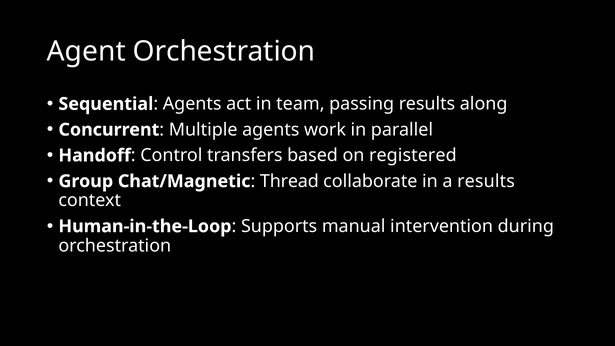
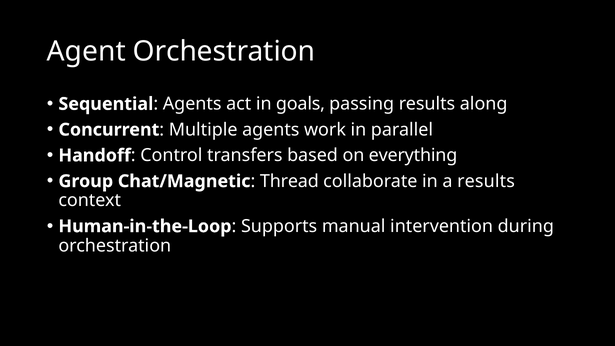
team: team -> goals (301, 104)
registered: registered -> everything (413, 155)
